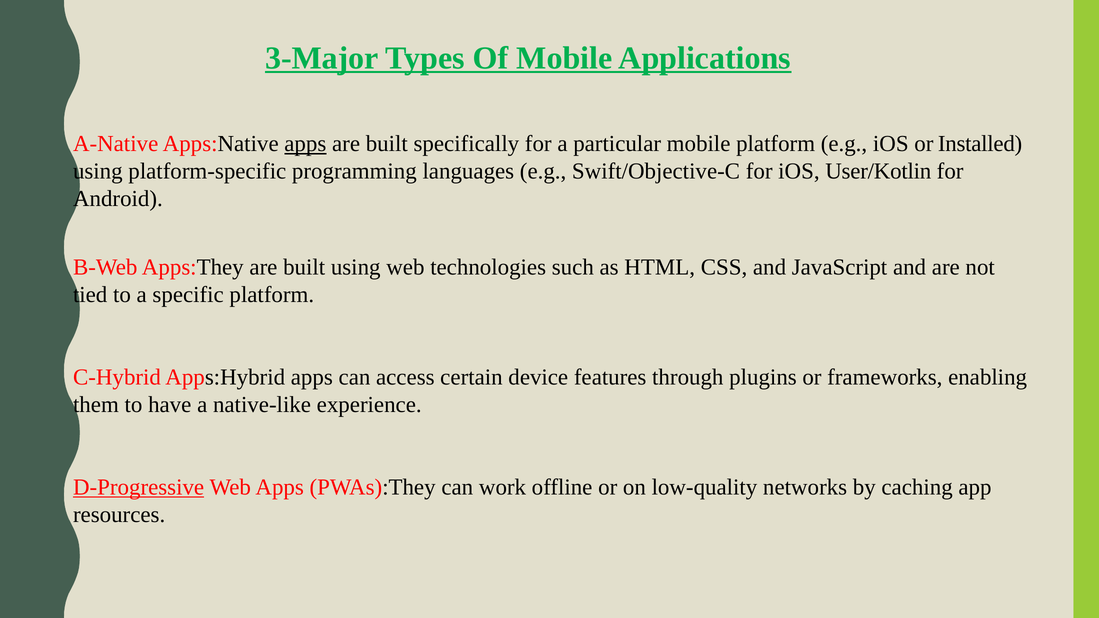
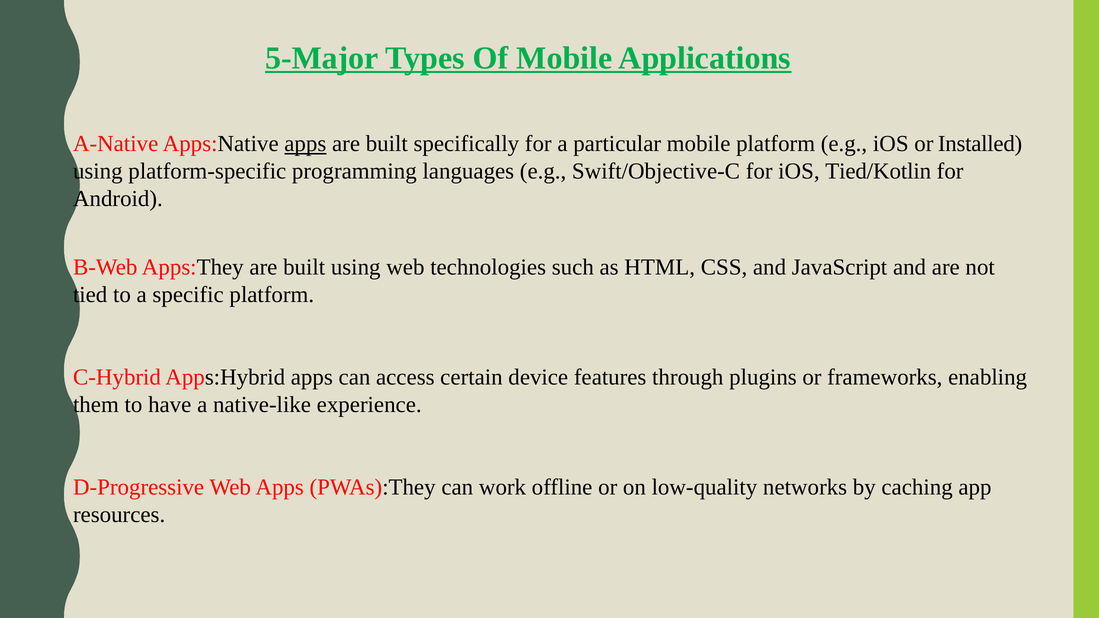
3-Major: 3-Major -> 5-Major (322, 58)
User/Kotlin: User/Kotlin -> Tied/Kotlin (878, 171)
D-Progressive underline: present -> none (139, 487)
